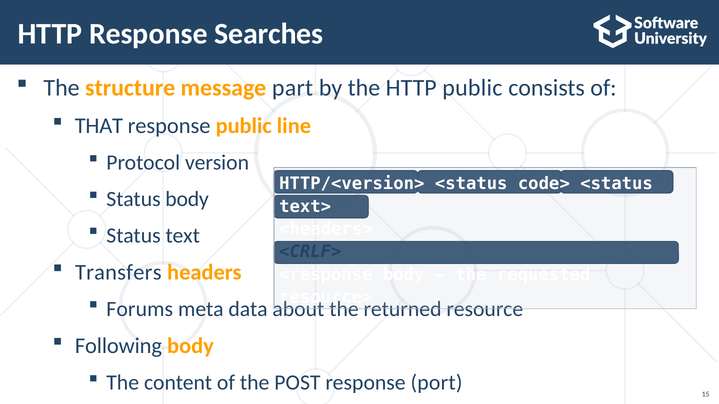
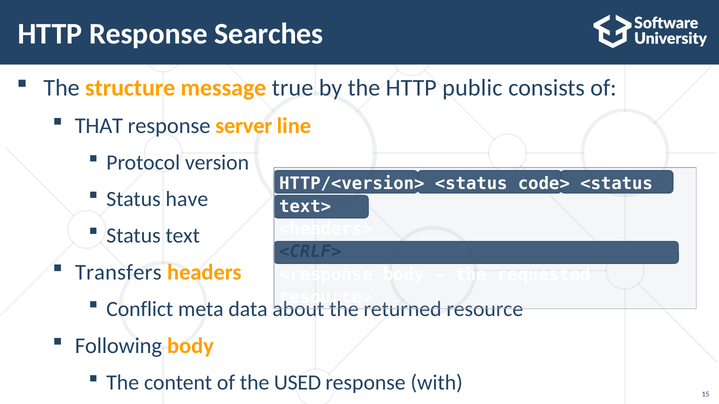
part: part -> true (293, 88)
response public: public -> server (244, 126)
Status body: body -> have (187, 199)
Forums: Forums -> Conflict (140, 309)
POST: POST -> USED (298, 383)
port: port -> with (437, 383)
